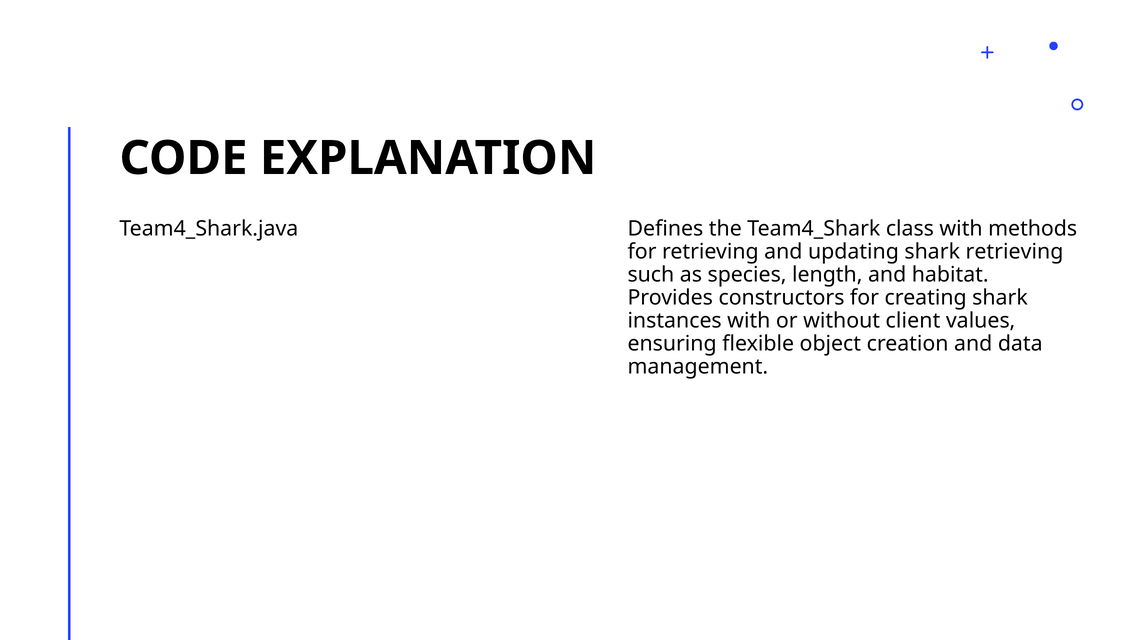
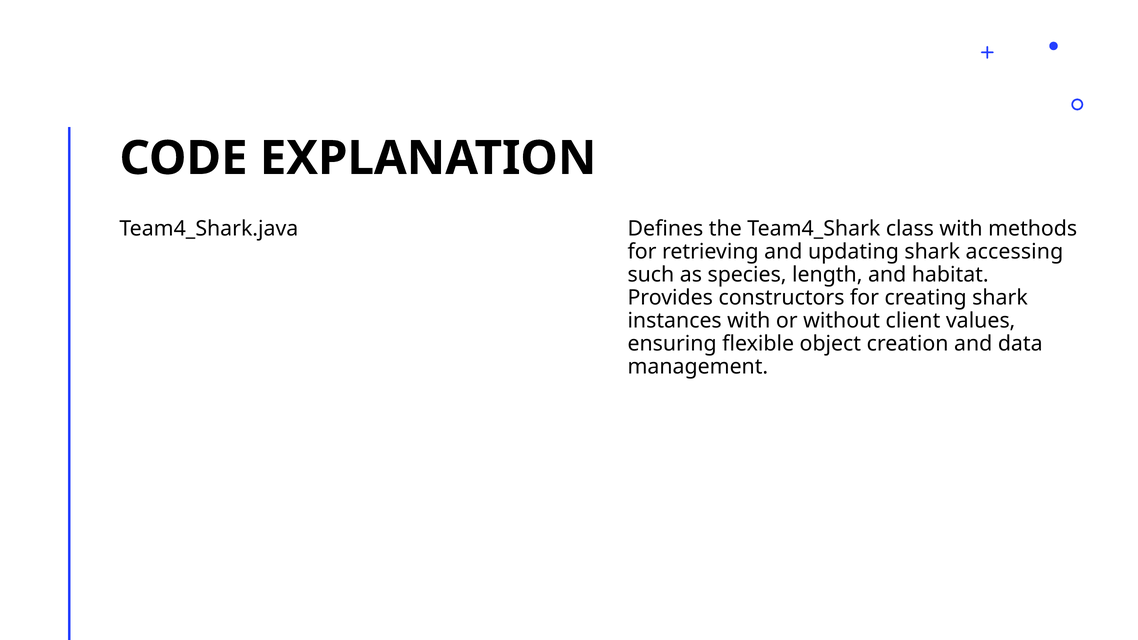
shark retrieving: retrieving -> accessing (1014, 252)
